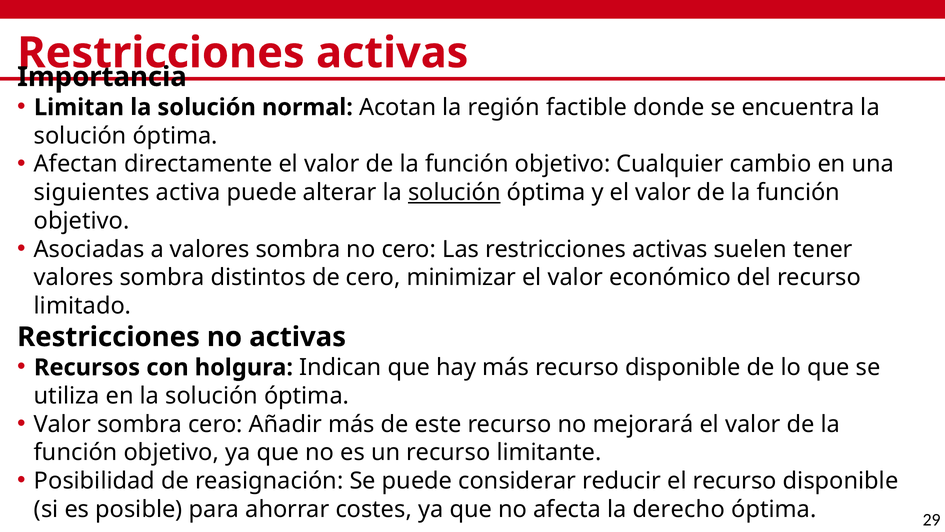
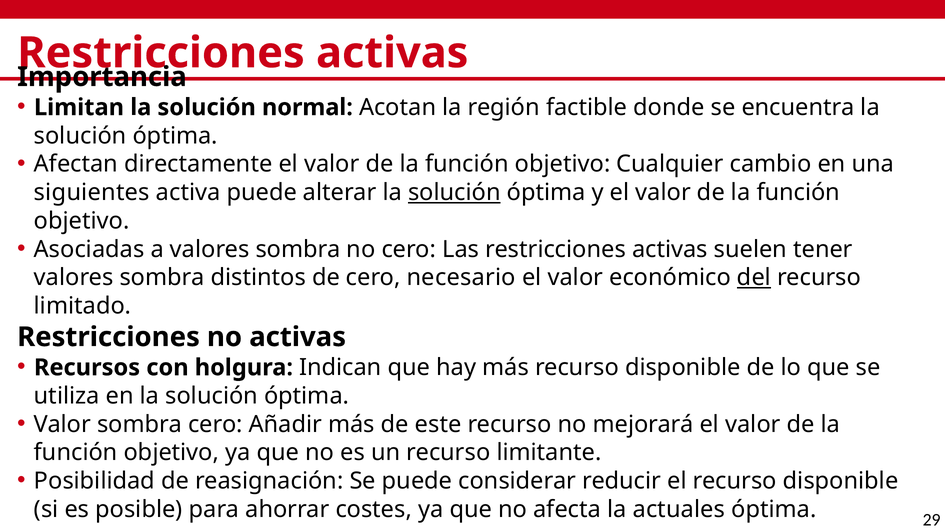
minimizar: minimizar -> necesario (461, 277)
del underline: none -> present (754, 277)
derecho: derecho -> actuales (679, 509)
